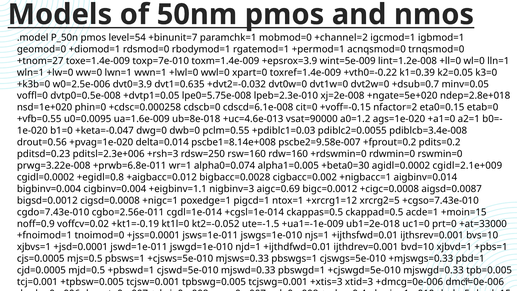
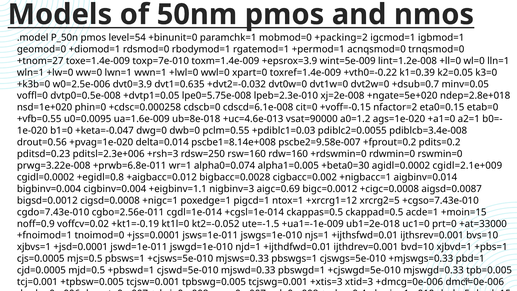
+binunit=7: +binunit=7 -> +binunit=0 (173, 38)
+channel=2: +channel=2 -> +packing=2 (341, 38)
